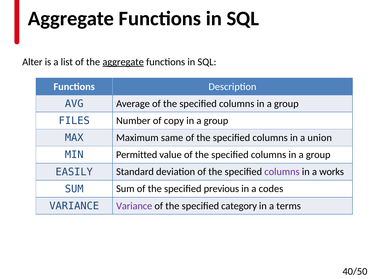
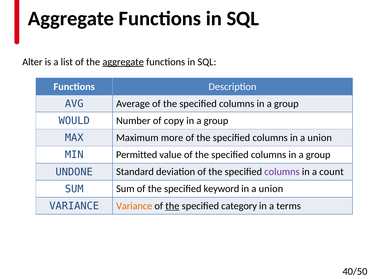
FILES: FILES -> WOULD (74, 120)
same: same -> more (172, 137)
EASILY: EASILY -> UNDONE (74, 171)
works: works -> count (332, 171)
previous: previous -> keyword (221, 188)
codes: codes -> union (271, 188)
Variance colour: purple -> orange (134, 205)
the underline: none -> present (172, 205)
